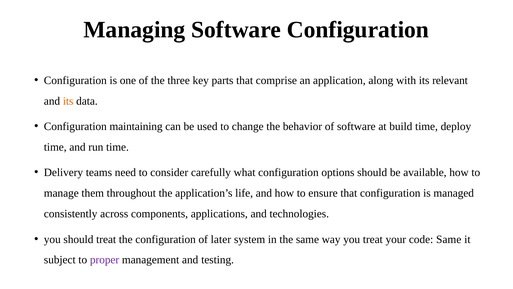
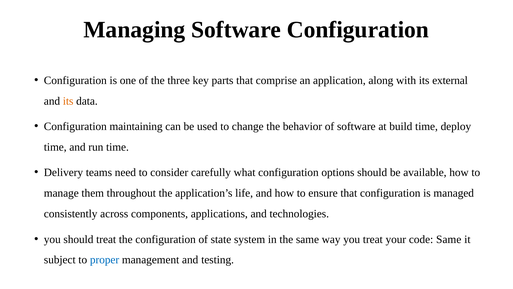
relevant: relevant -> external (450, 80)
later: later -> state (221, 239)
proper colour: purple -> blue (105, 260)
